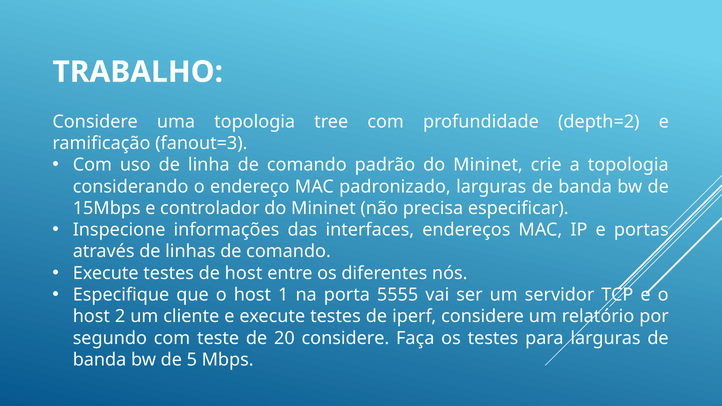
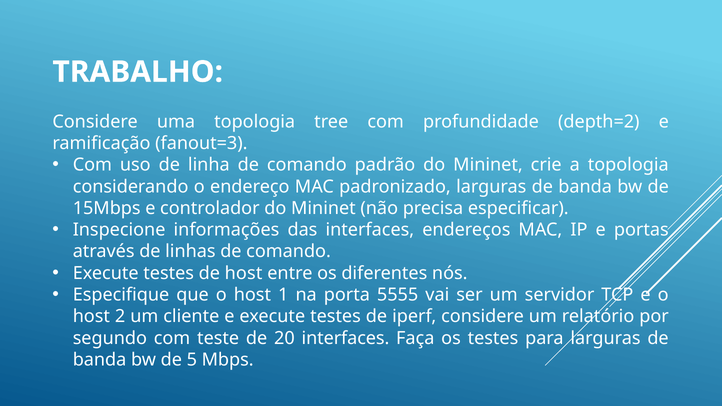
20 considere: considere -> interfaces (345, 338)
